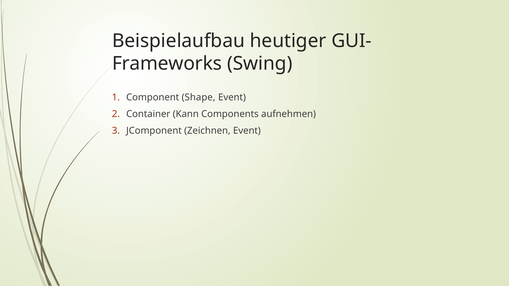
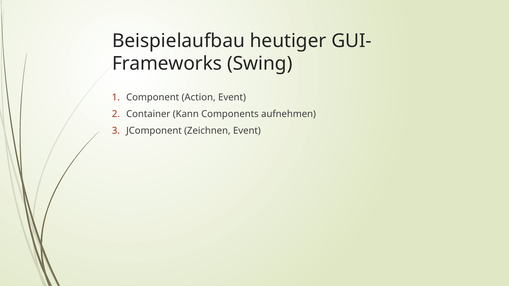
Shape: Shape -> Action (199, 97)
